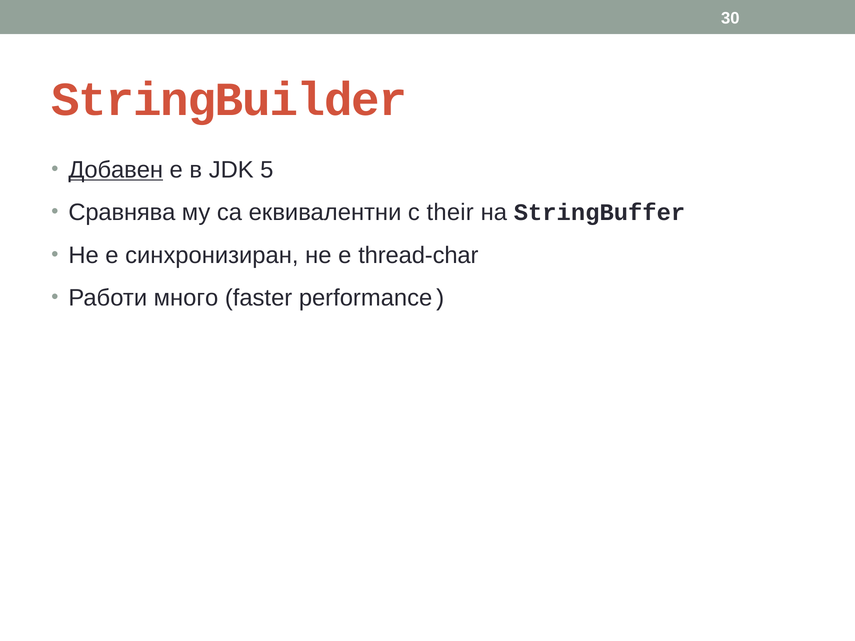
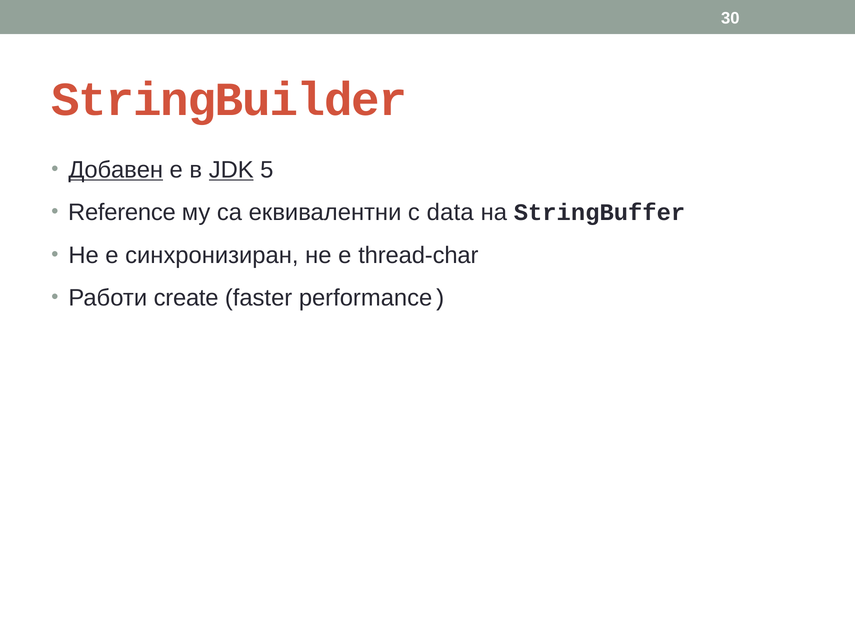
JDK underline: none -> present (231, 170)
Сравнява: Сравнява -> Reference (122, 213)
their: their -> data (450, 213)
много: много -> create (186, 298)
